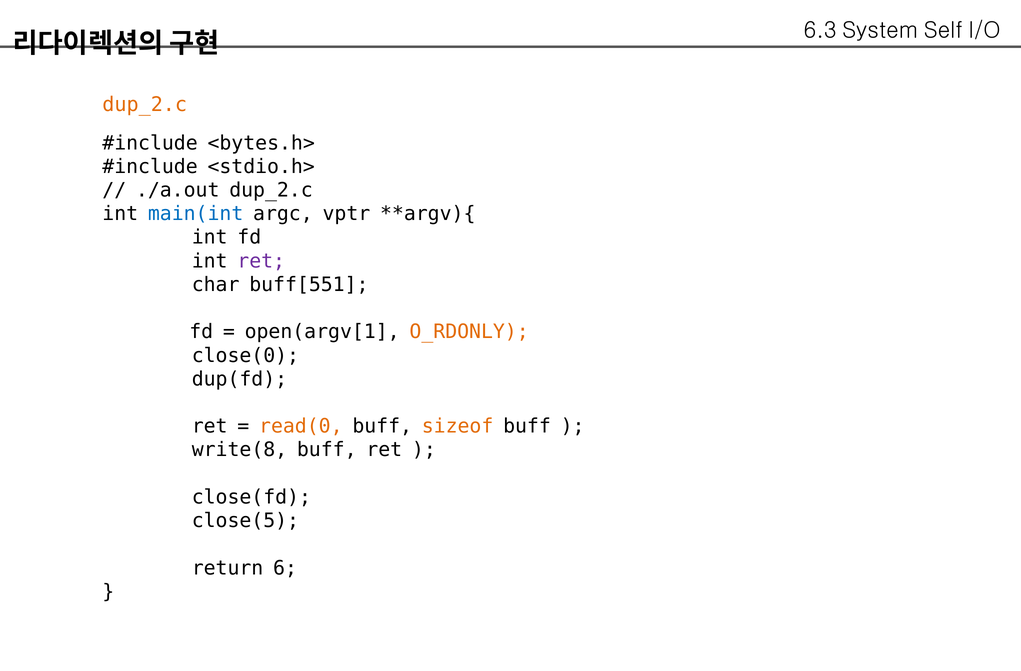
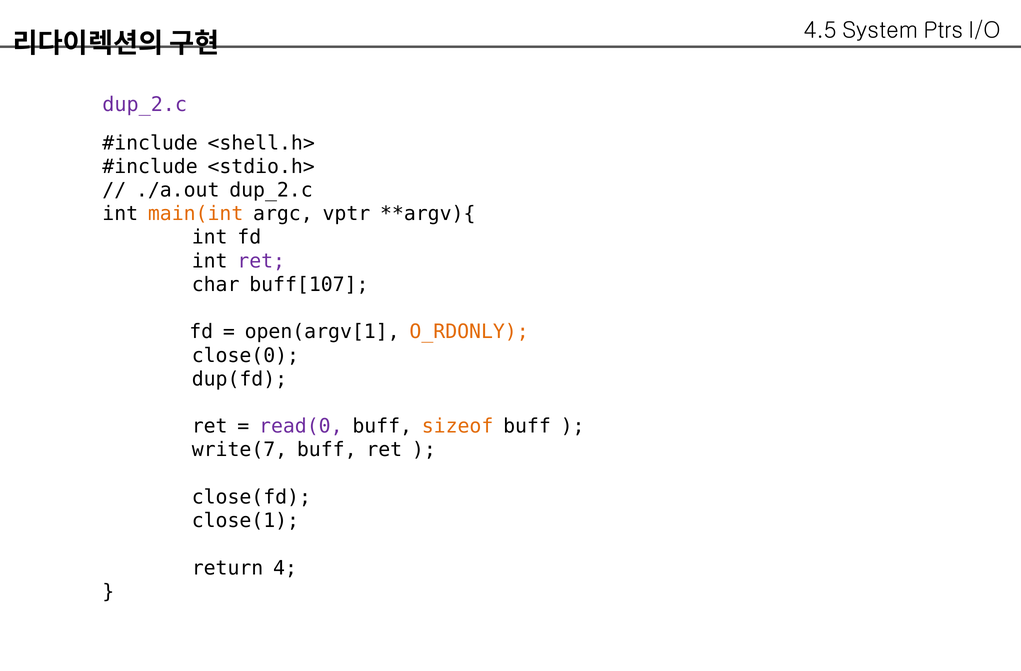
6.3: 6.3 -> 4.5 (820, 30)
Self: Self -> Ptrs (943, 30)
dup_2.c colour: orange -> purple (145, 104)
<bytes.h>: <bytes.h> -> <shell.h> (261, 143)
main(int colour: blue -> orange (196, 214)
buff[551: buff[551 -> buff[107 (309, 284)
read(0 colour: orange -> purple (301, 426)
write(8: write(8 -> write(7 (239, 450)
close(5: close(5 -> close(1 (245, 520)
6: 6 -> 4 (285, 568)
